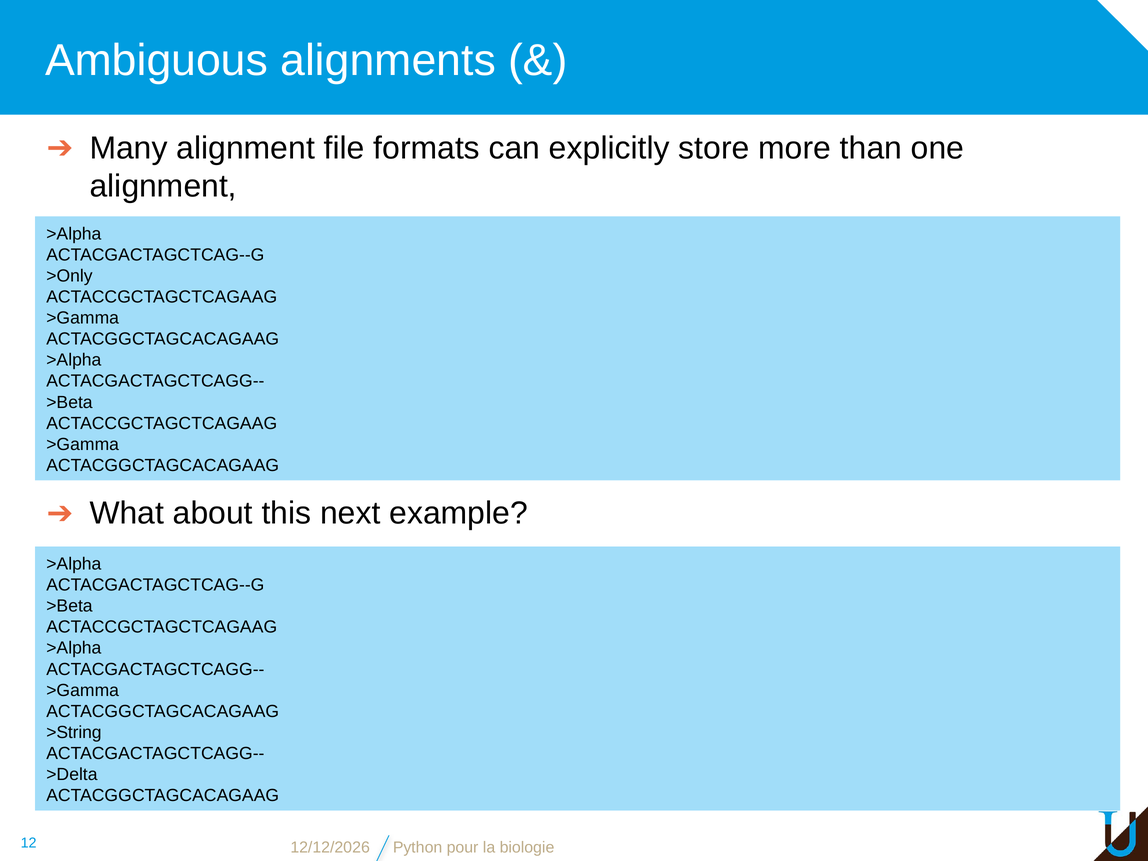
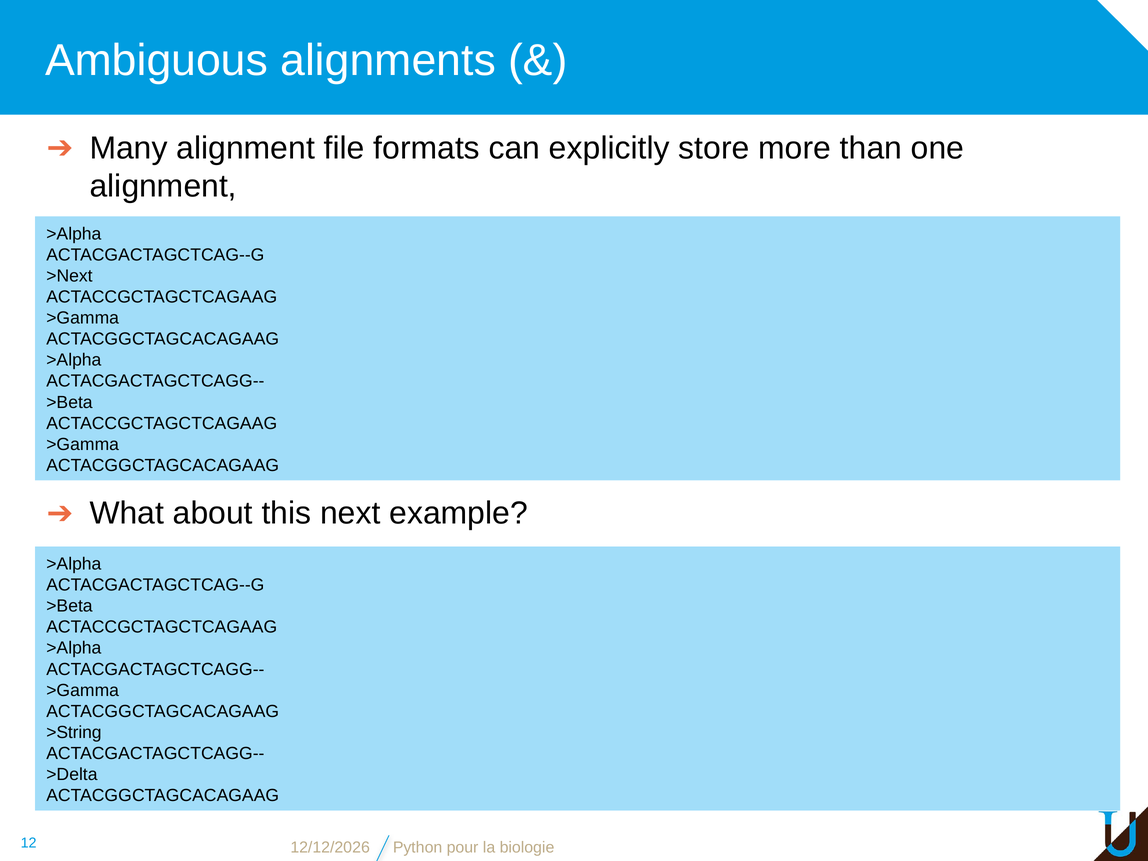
>Only: >Only -> >Next (69, 276)
